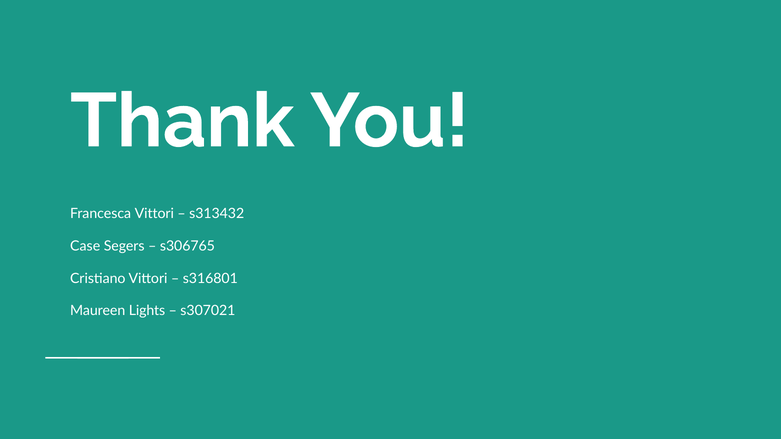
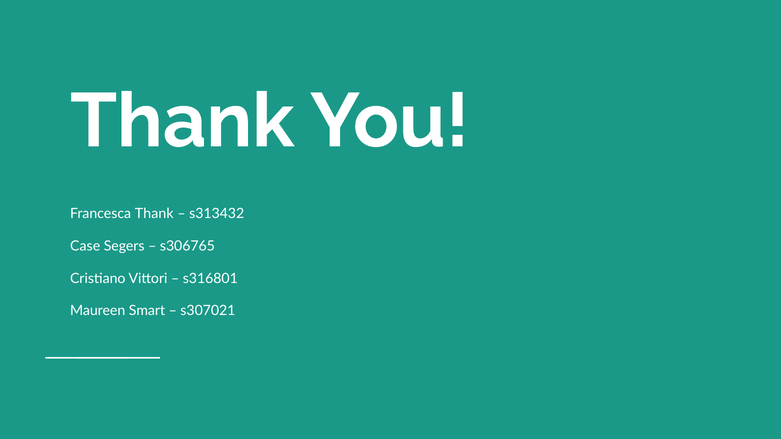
Francesca Vittori: Vittori -> Thank (154, 214)
Lights: Lights -> Smart (147, 311)
